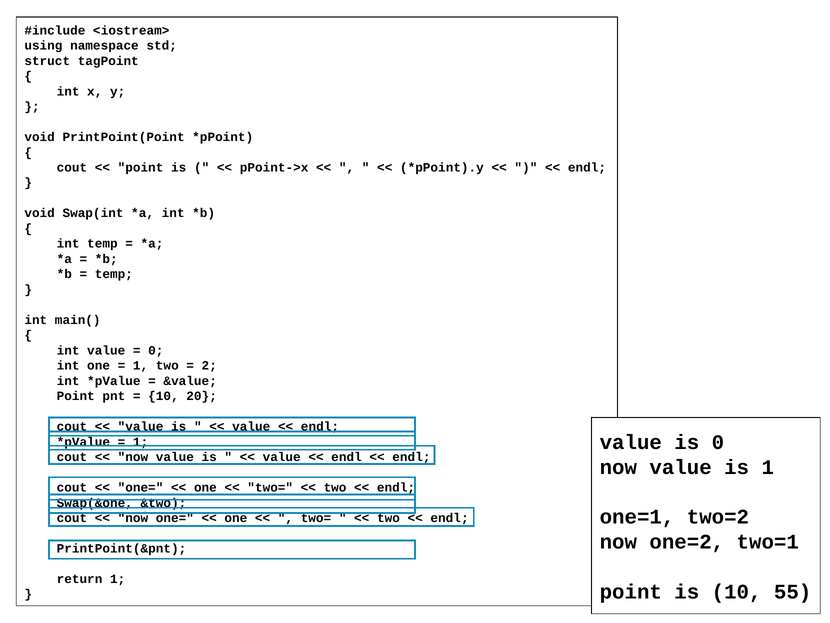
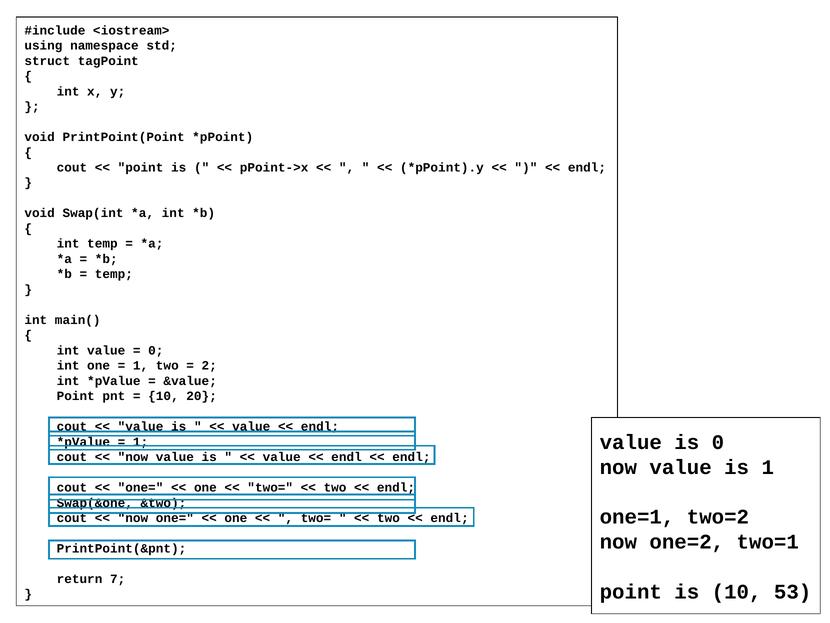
return 1: 1 -> 7 (118, 579)
55: 55 -> 53 (793, 591)
